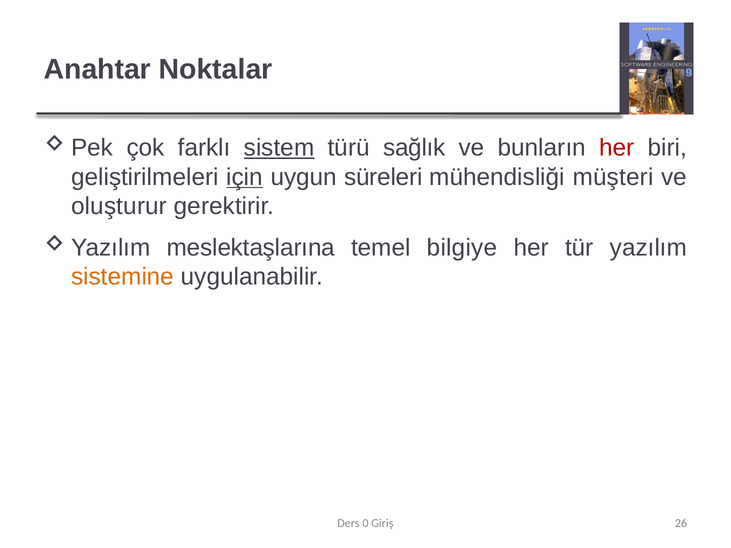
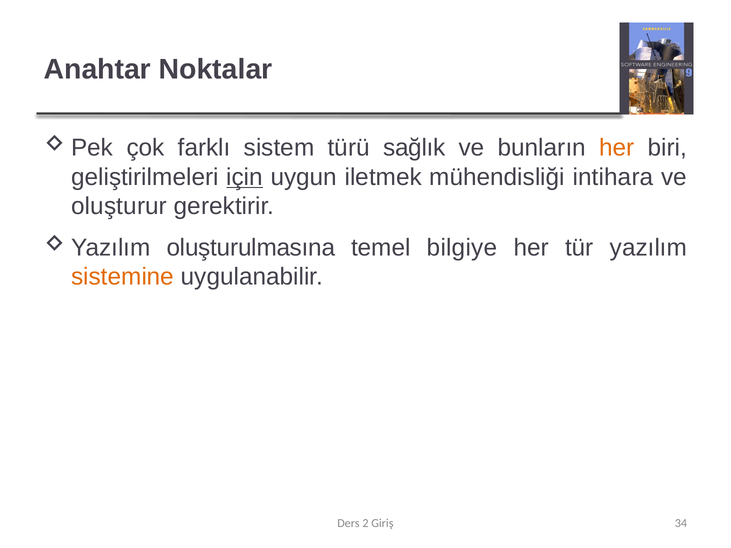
sistem underline: present -> none (279, 148)
her colour: red -> orange (617, 148)
süreleri: süreleri -> iletmek (383, 177)
müşteri: müşteri -> intihara (613, 177)
meslektaşlarına: meslektaşlarına -> oluşturulmasına (251, 248)
0: 0 -> 2 (365, 524)
26: 26 -> 34 (681, 523)
